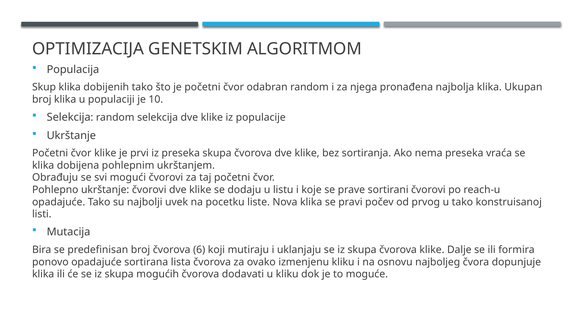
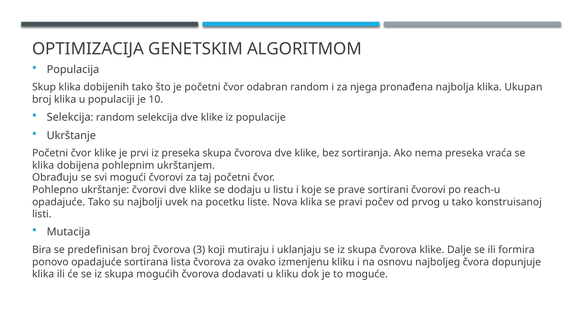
6: 6 -> 3 (199, 250)
